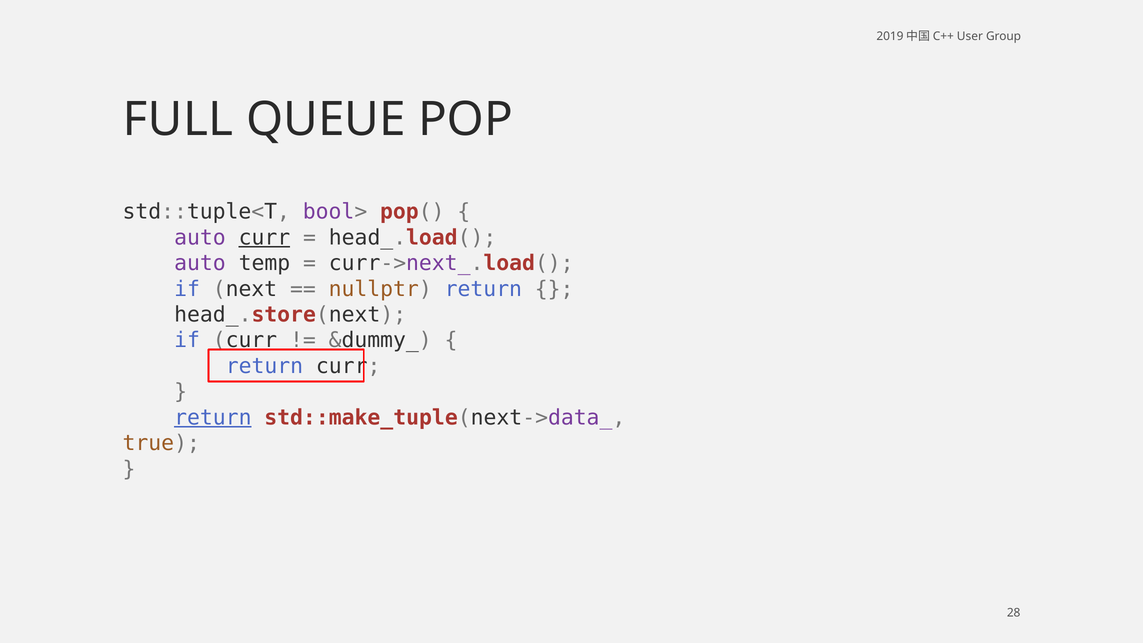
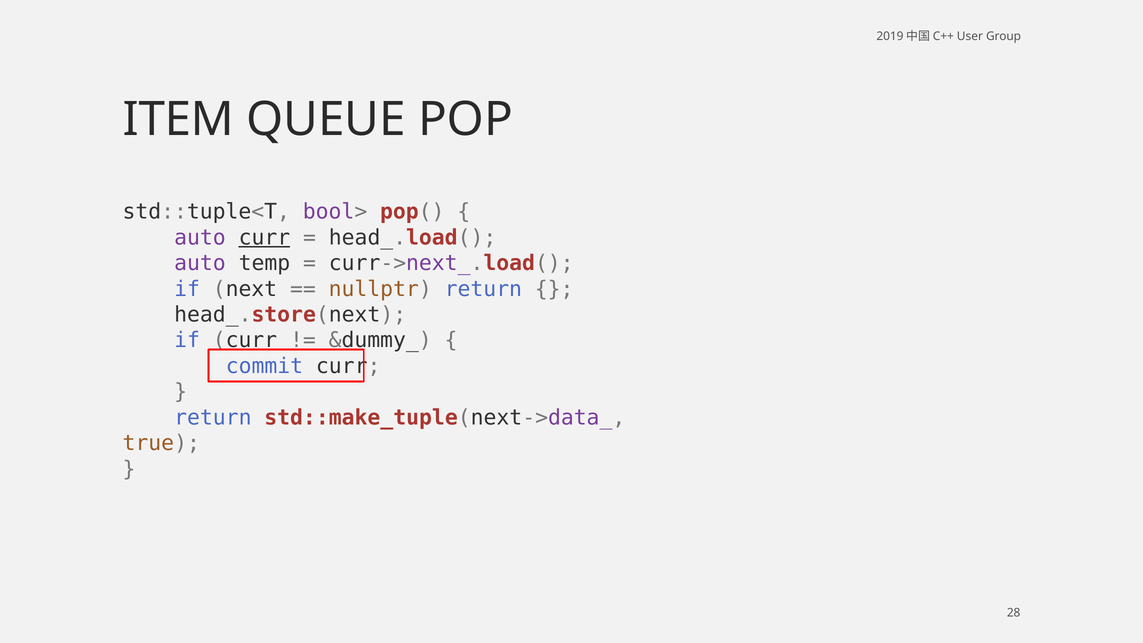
FULL: FULL -> ITEM (178, 120)
return: return -> commit (264, 366)
return underline: present -> none (213, 418)
